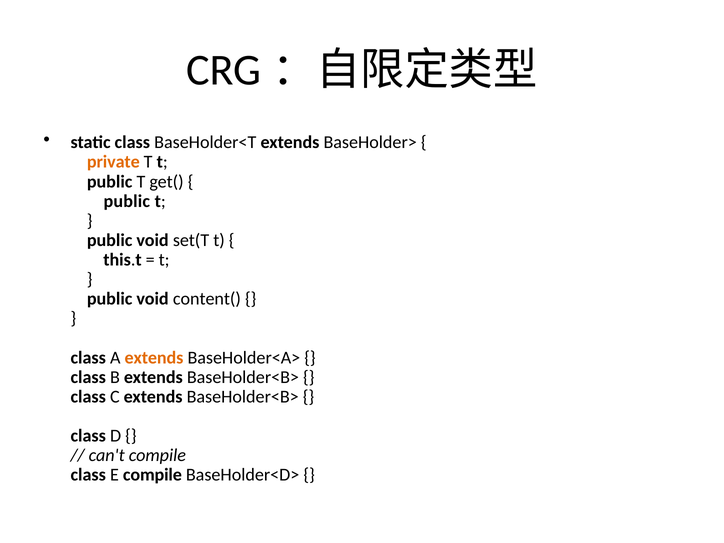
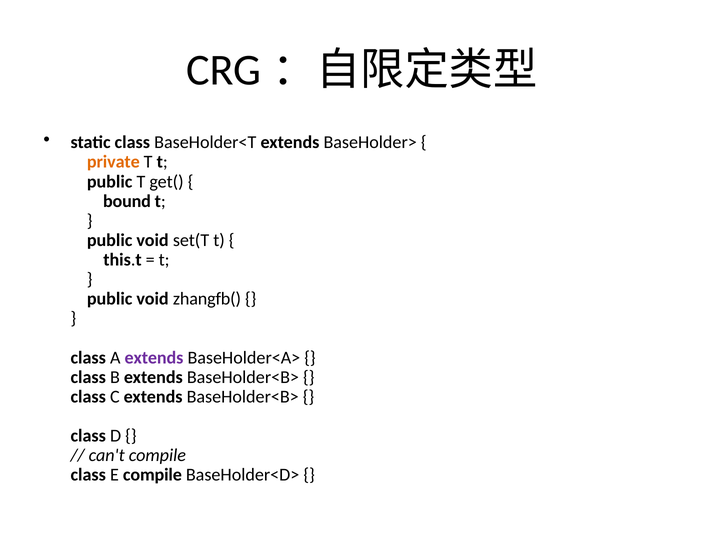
public: public -> bound (127, 201)
content(: content( -> zhangfb( (207, 299)
extends colour: orange -> purple (154, 358)
